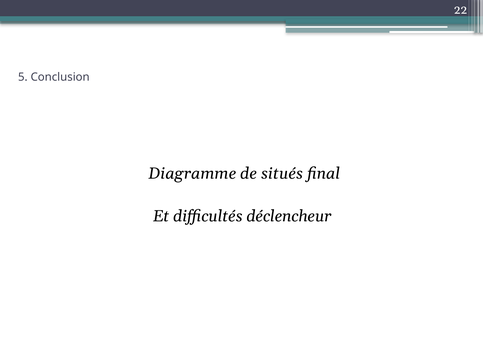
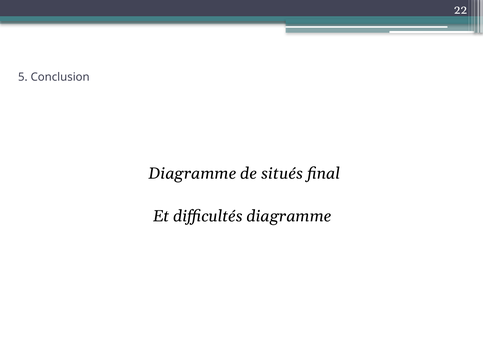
difficultés déclencheur: déclencheur -> diagramme (289, 216)
